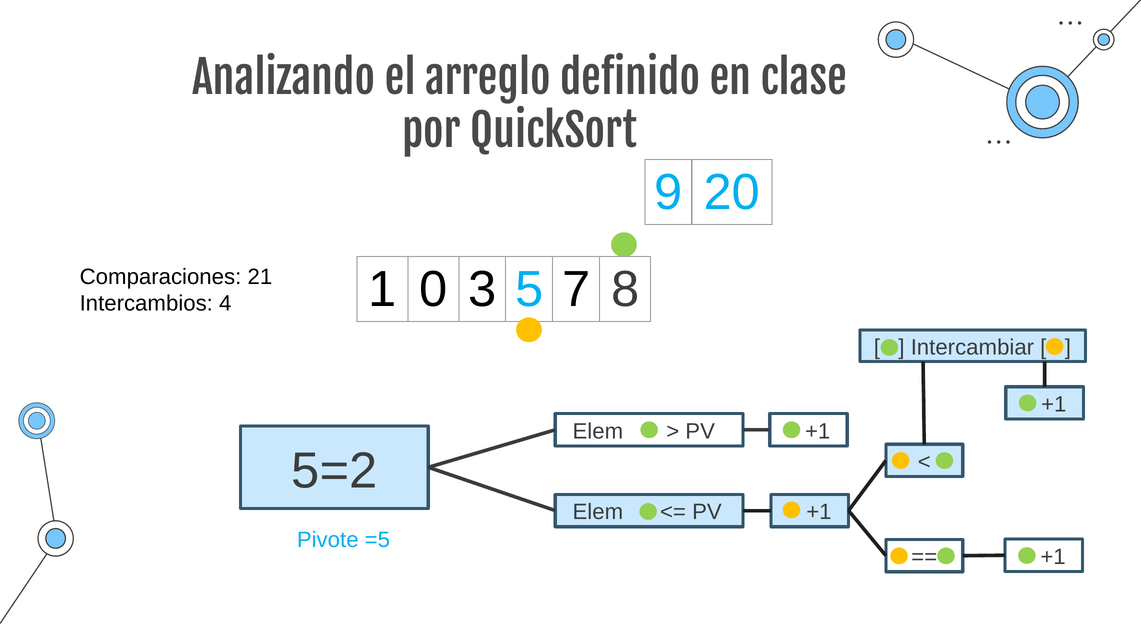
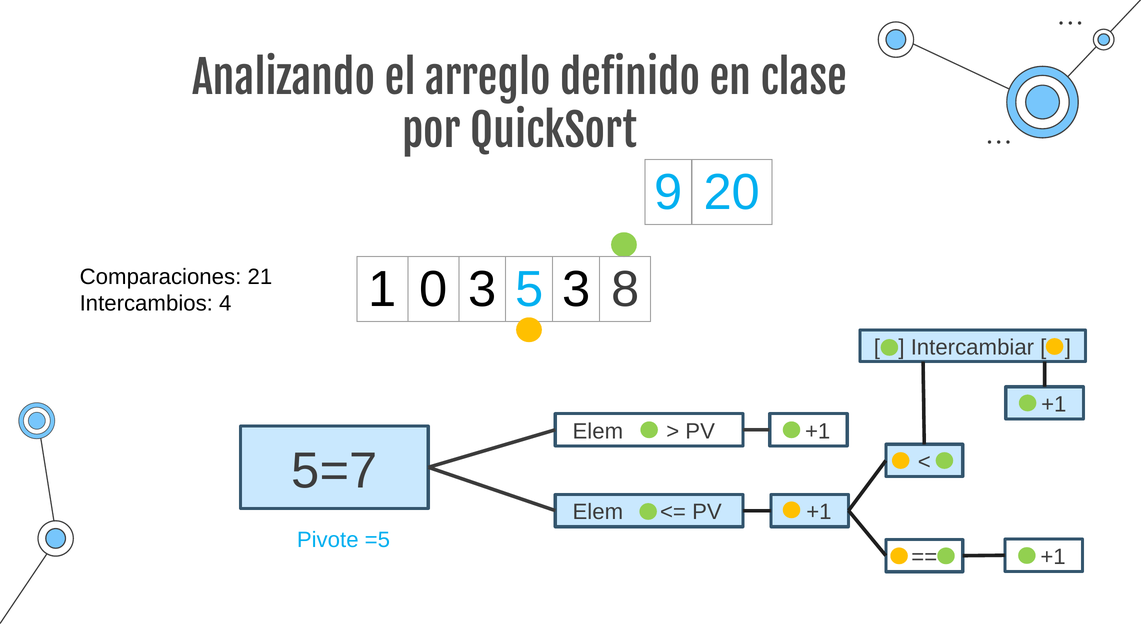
5 7: 7 -> 3 (576, 290)
5=2: 5=2 -> 5=7 (334, 471)
